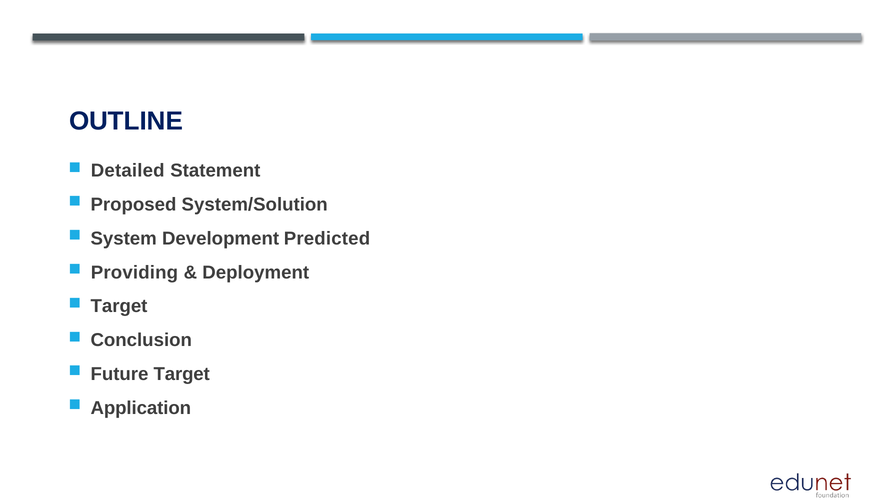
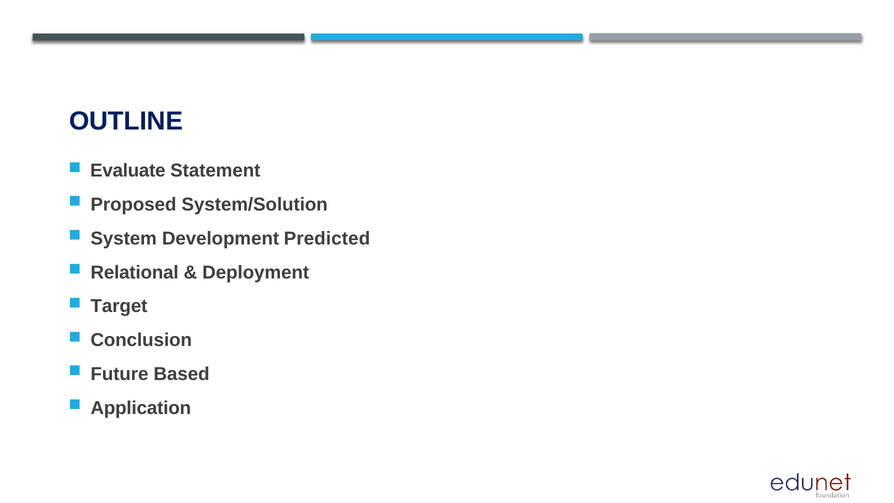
Detailed: Detailed -> Evaluate (128, 171)
Providing: Providing -> Relational (135, 272)
Future Target: Target -> Based (182, 374)
